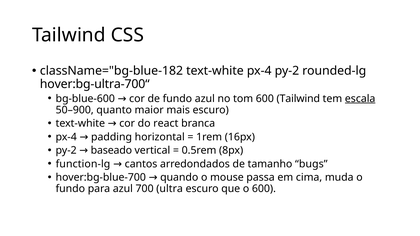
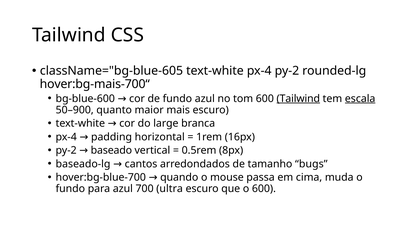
className="bg-blue-182: className="bg-blue-182 -> className="bg-blue-605 (111, 71)
hover:bg-ultra-700“: hover:bg-ultra-700“ -> hover:bg-mais-700“ (95, 84)
Tailwind underline: none -> present (298, 99)
react: react -> large (166, 124)
function-lg: function-lg -> baseado-lg (83, 164)
